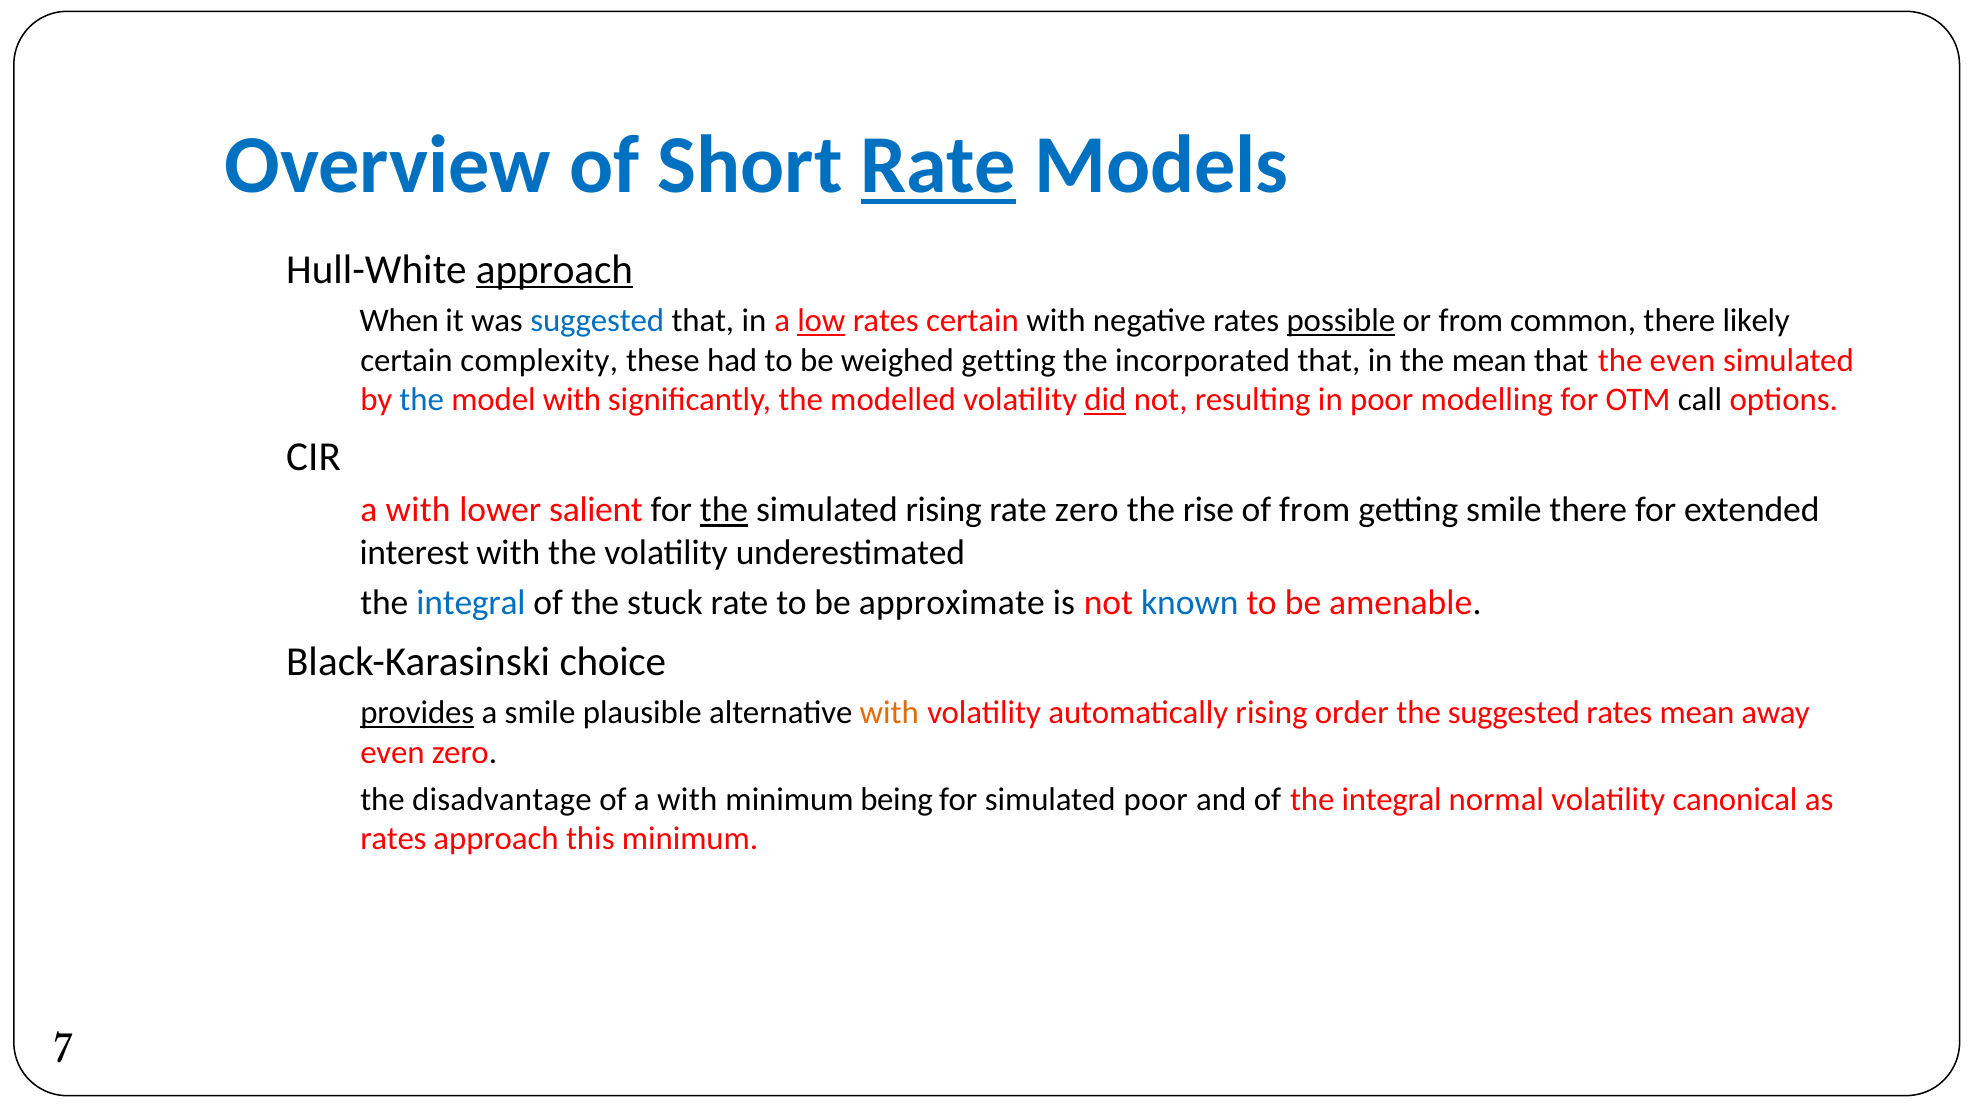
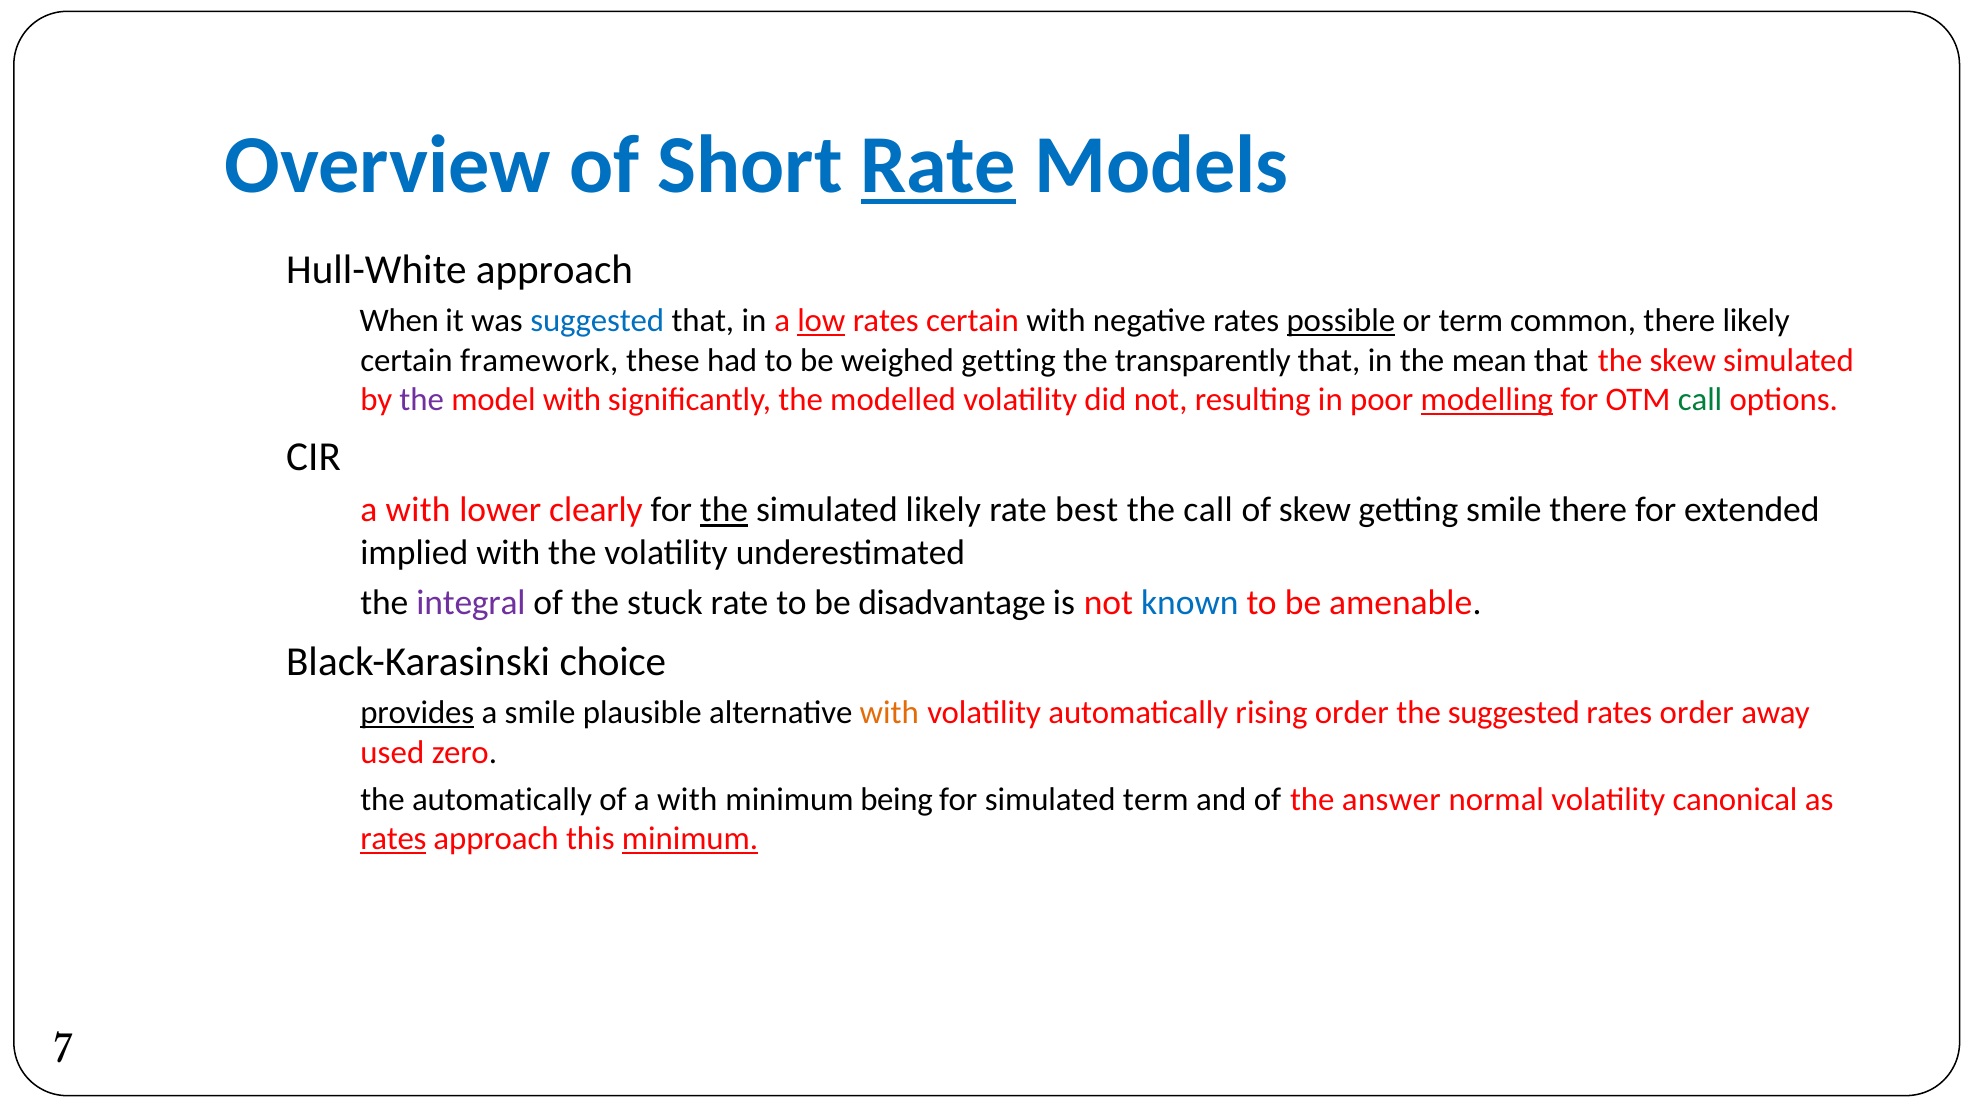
approach underline: present -> none (554, 269)
or from: from -> term (1471, 321)
complexity: complexity -> framework (539, 360)
incorporated: incorporated -> transparently (1203, 360)
the even: even -> skew (1683, 360)
the colour: blue -> purple (422, 400)
did underline: present -> none (1105, 400)
modelling underline: none -> present (1487, 400)
call colour: black -> green (1700, 400)
salient: salient -> clearly (596, 510)
simulated rising: rising -> likely (943, 510)
rate zero: zero -> best (1087, 510)
the rise: rise -> call (1208, 510)
of from: from -> skew (1315, 510)
interest: interest -> implied (414, 553)
integral colour: blue -> purple (471, 603)
approximate: approximate -> disadvantage (952, 603)
rates mean: mean -> order (1697, 713)
even: even -> used (392, 752)
the disadvantage: disadvantage -> automatically (502, 799)
simulated poor: poor -> term (1156, 799)
of the integral: integral -> answer (1391, 799)
rates underline: none -> present (393, 838)
minimum underline: none -> present (690, 838)
